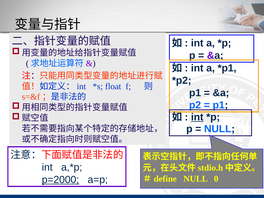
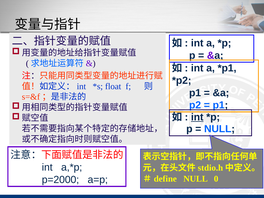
p=2000 underline: present -> none (60, 180)
